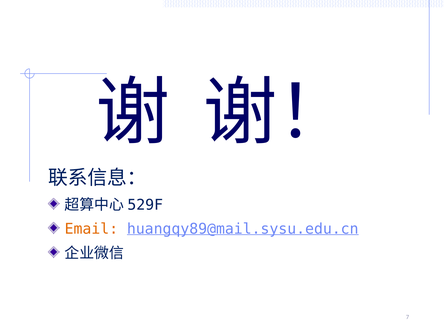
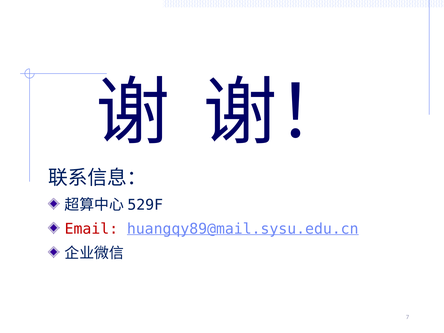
Email colour: orange -> red (91, 229)
